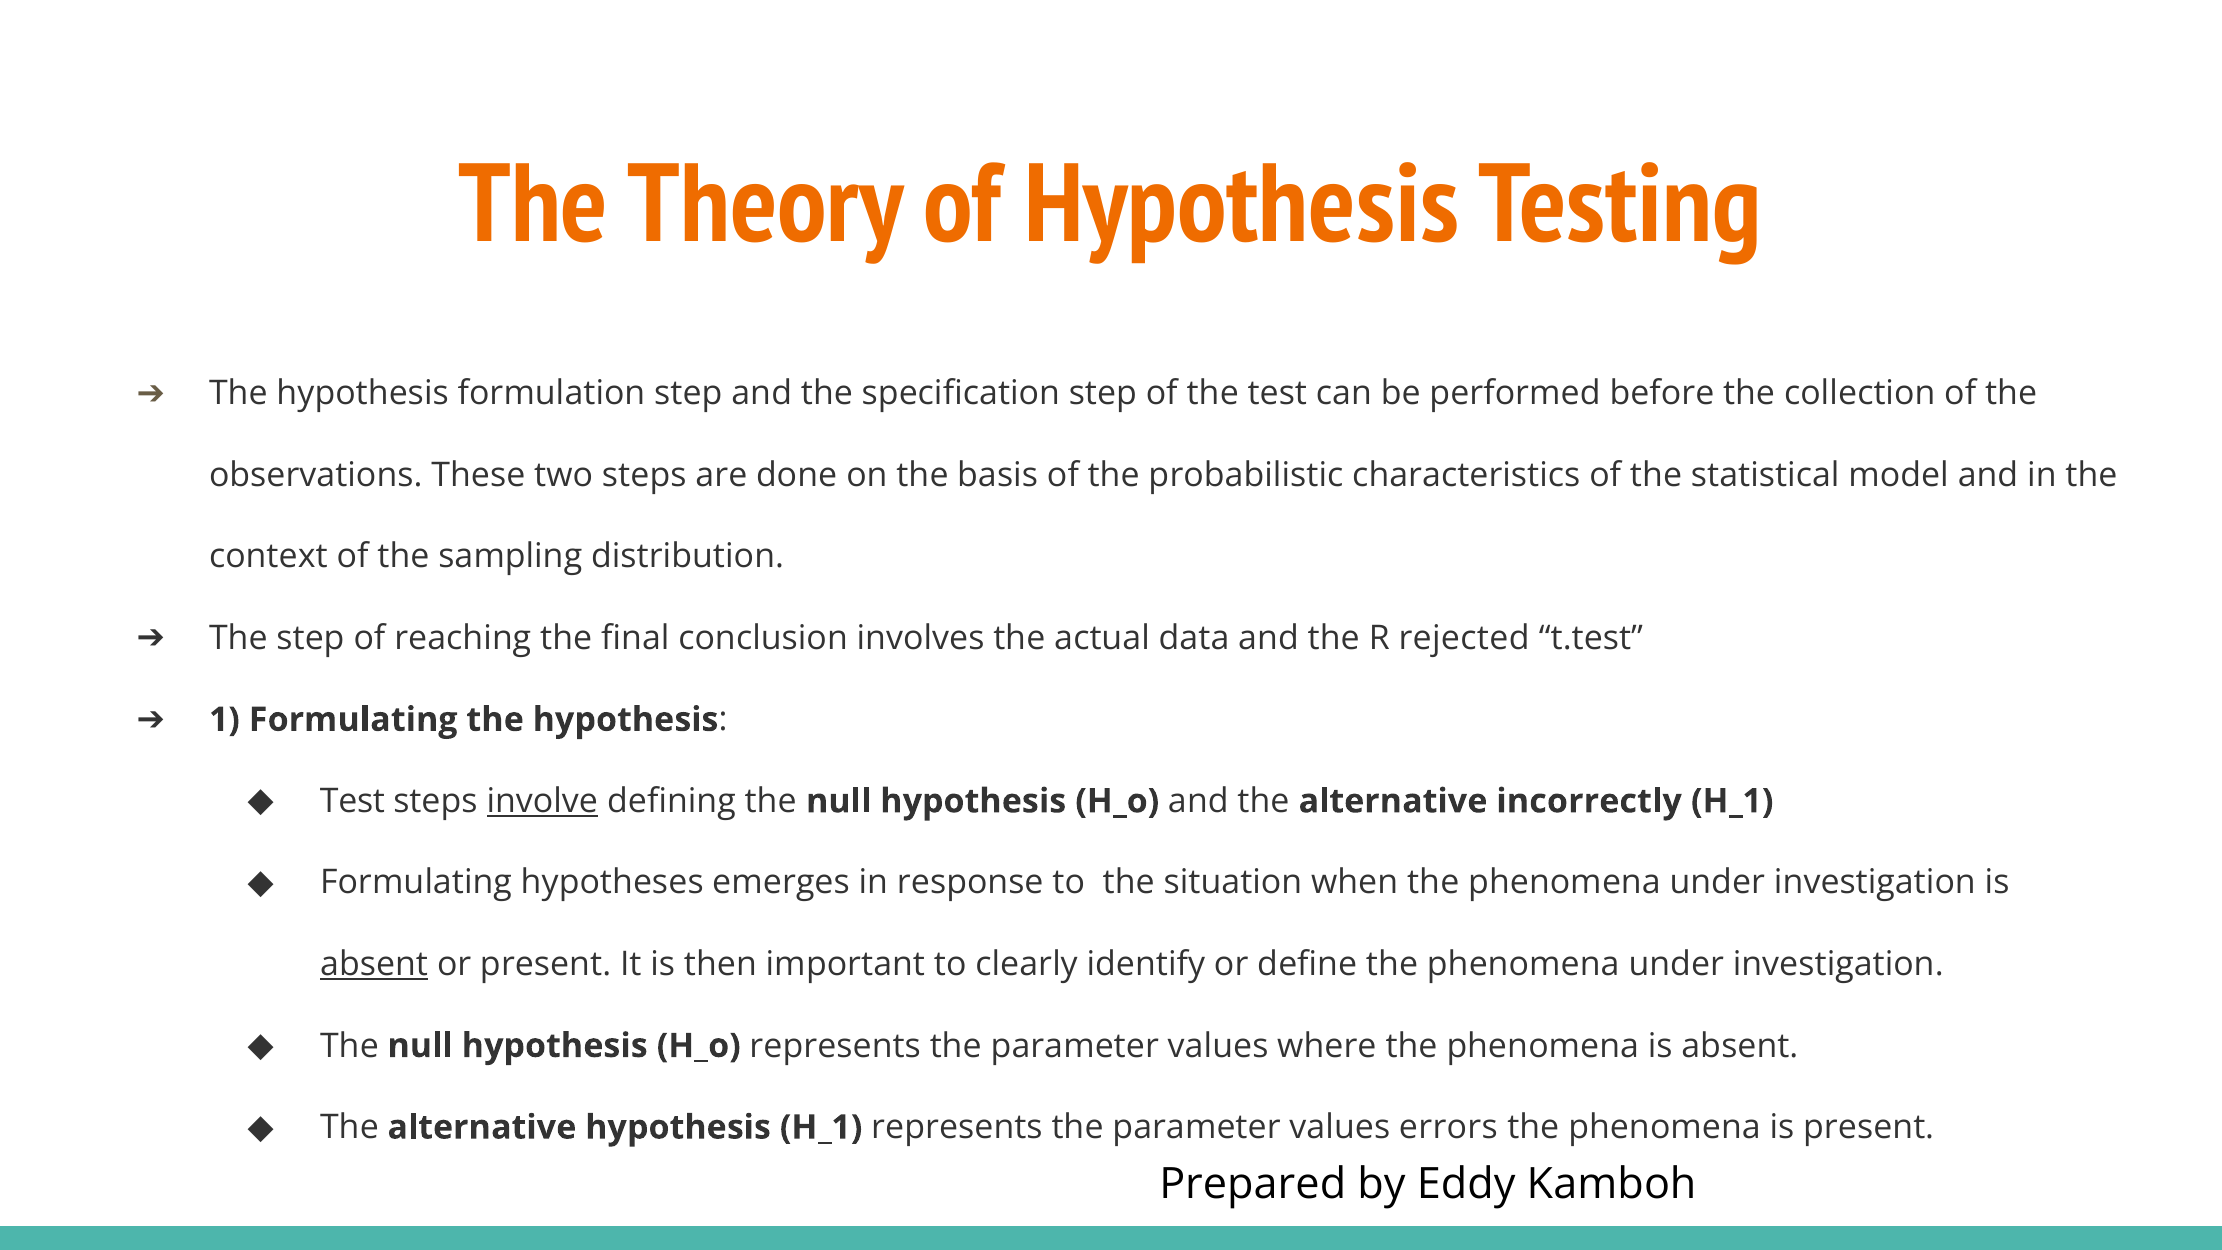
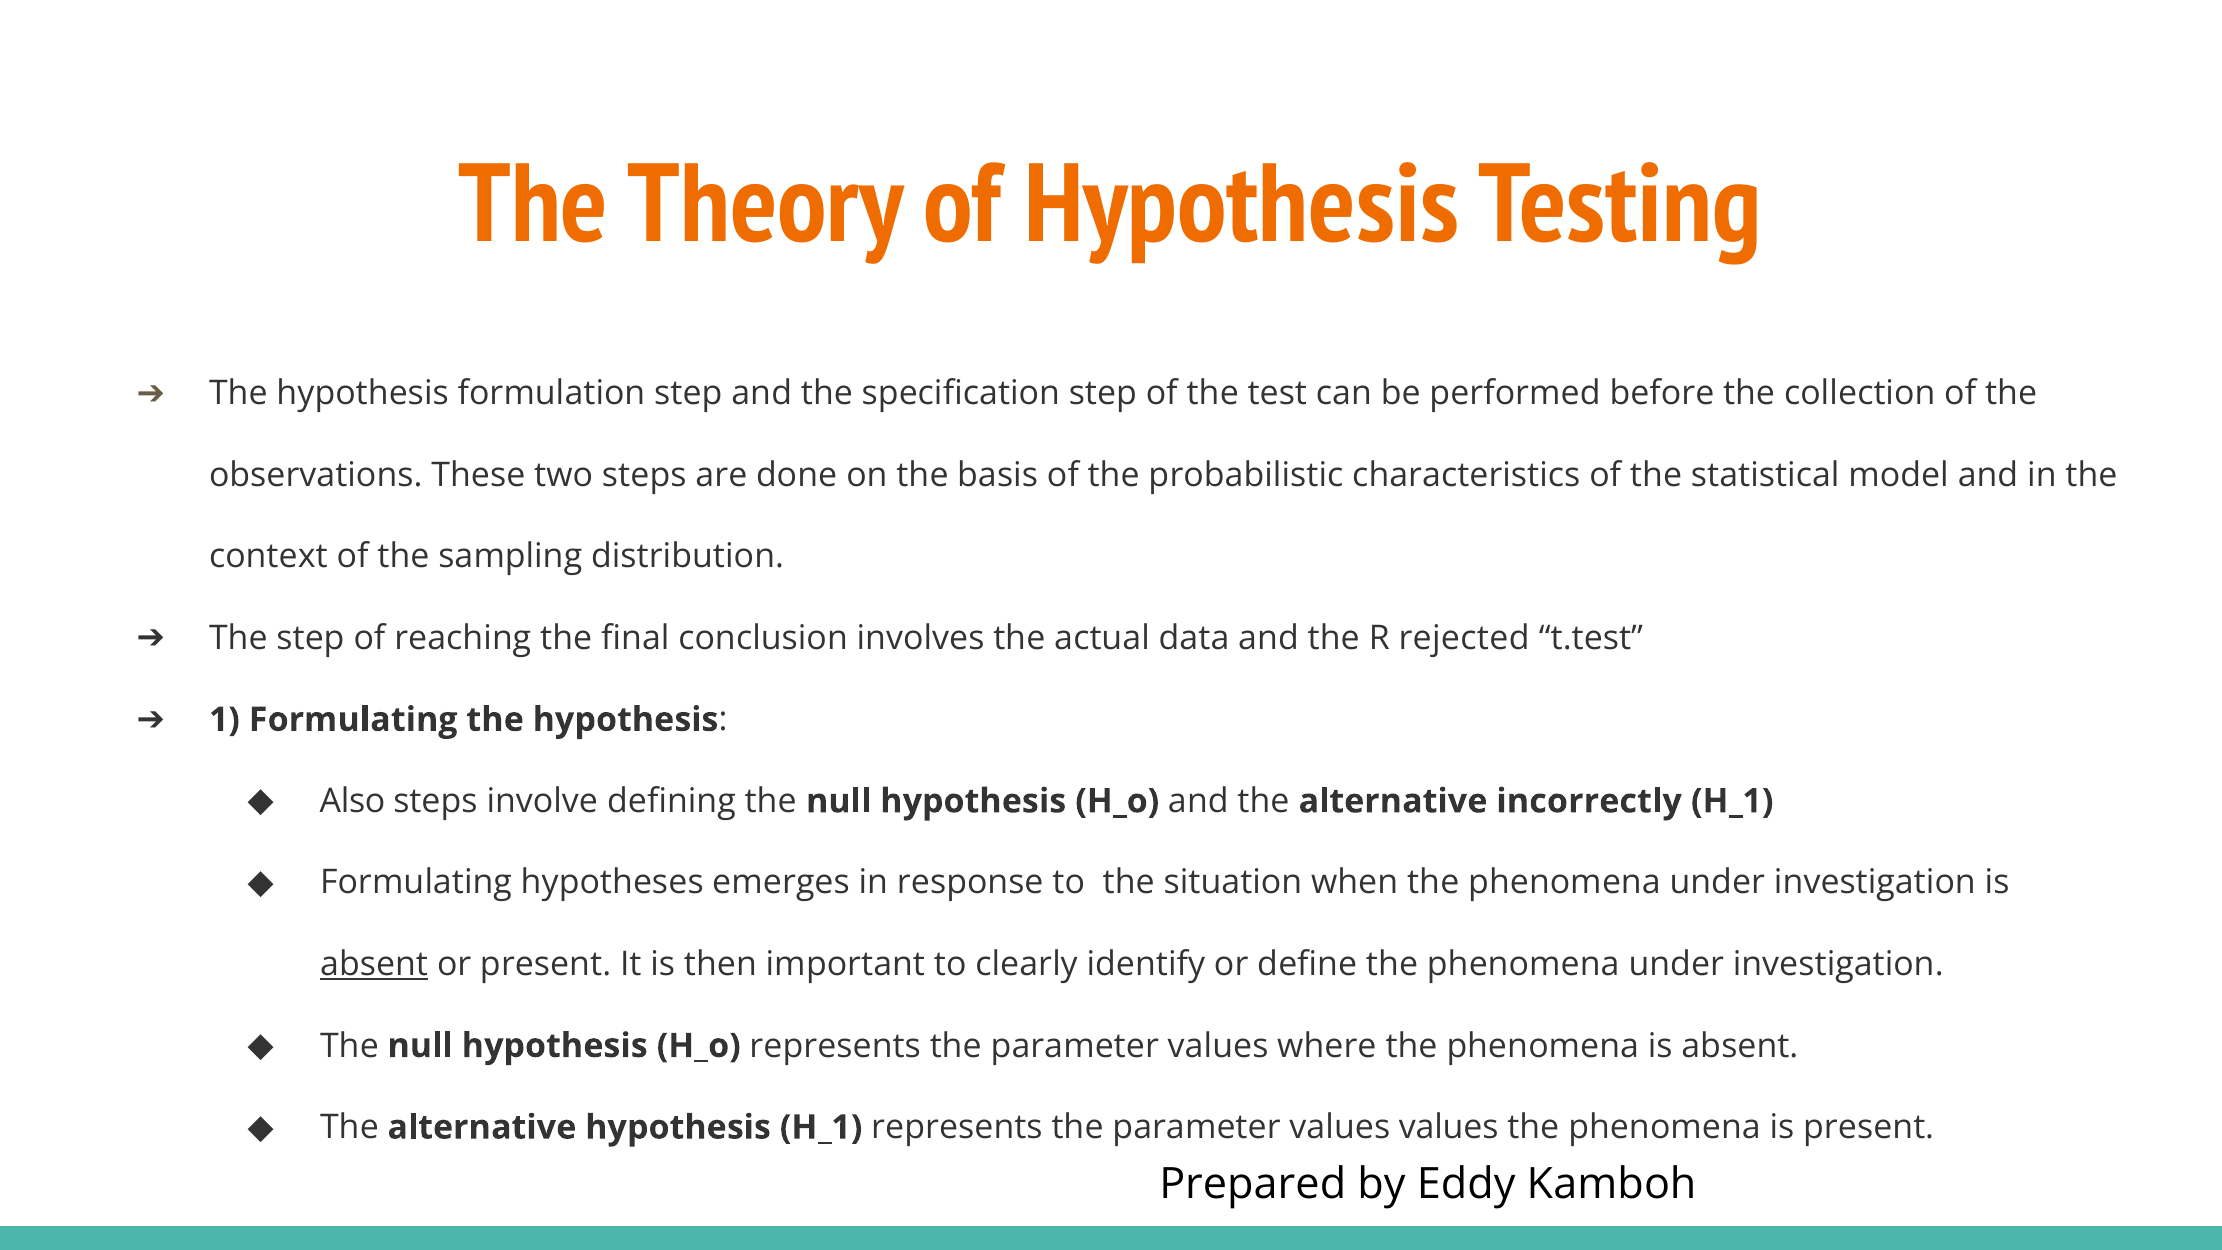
Test: Test -> Also (352, 801)
involve underline: present -> none (542, 801)
values errors: errors -> values (1449, 1127)
